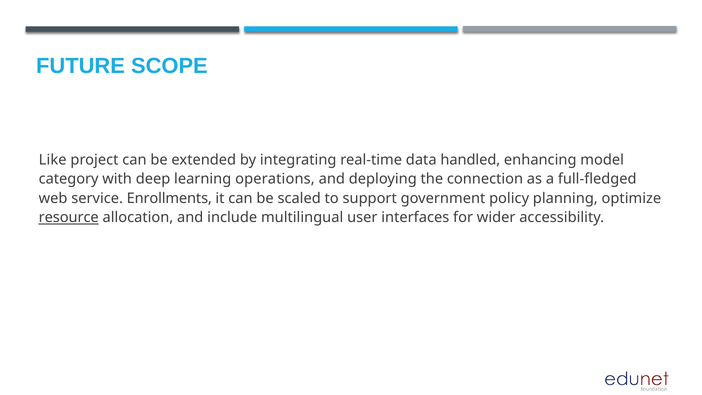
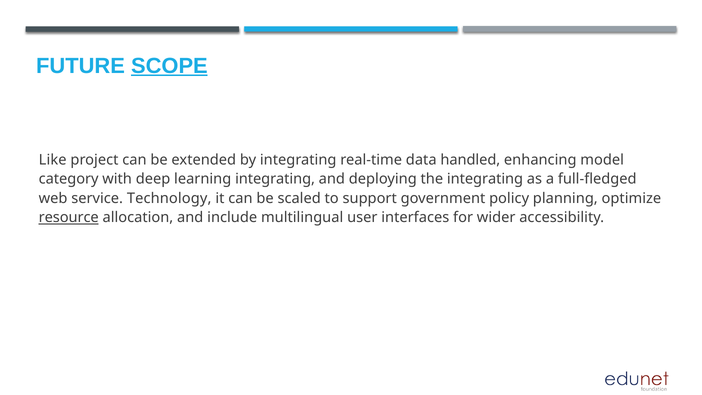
SCOPE underline: none -> present (169, 66)
learning operations: operations -> integrating (275, 179)
the connection: connection -> integrating (485, 179)
Enrollments: Enrollments -> Technology (169, 198)
